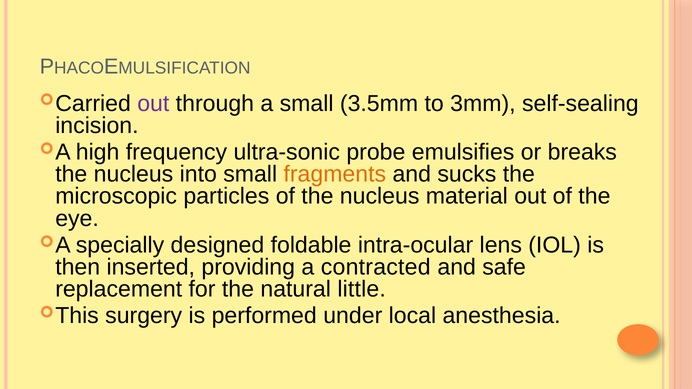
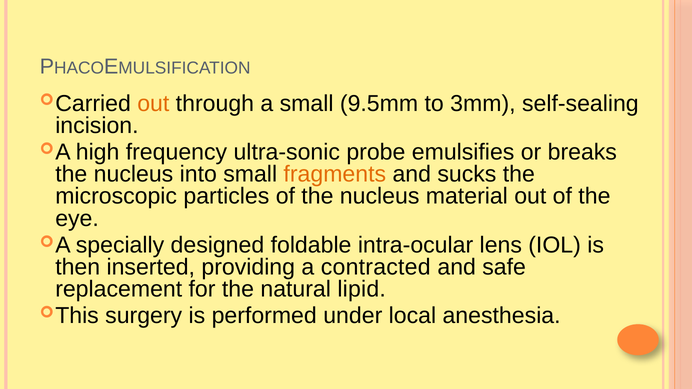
out colour: purple -> orange (153, 104)
3.5mm: 3.5mm -> 9.5mm (379, 104)
little: little -> lipid (362, 290)
